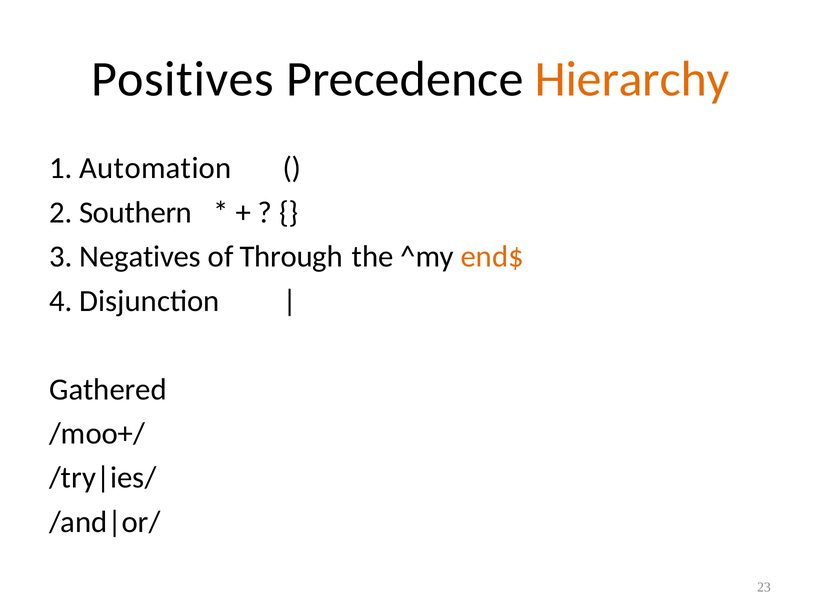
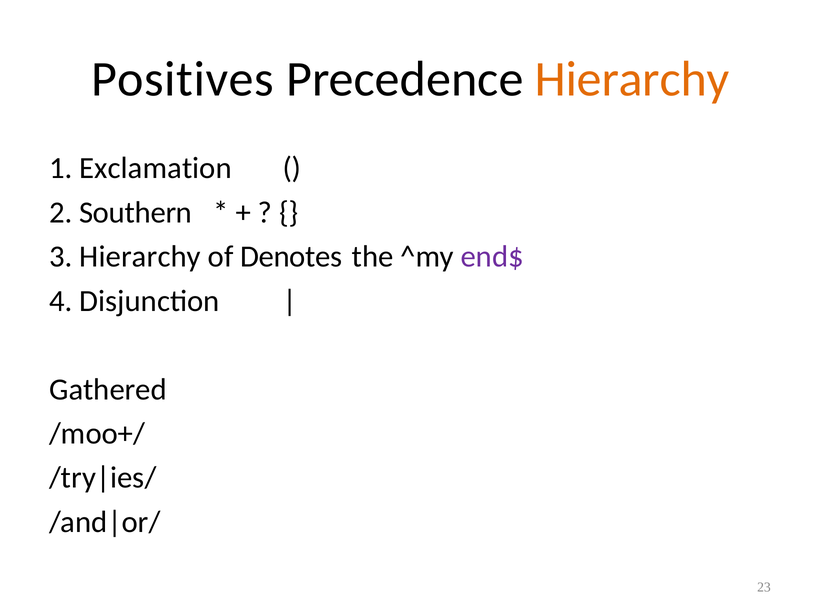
Automation: Automation -> Exclamation (156, 168)
3 Negatives: Negatives -> Hierarchy (140, 257)
Through: Through -> Denotes (291, 257)
end$ colour: orange -> purple (492, 257)
